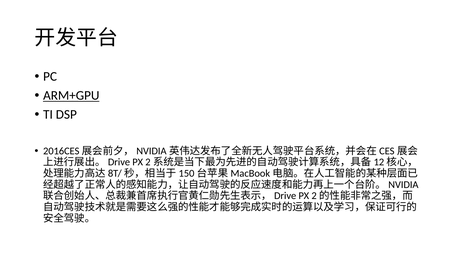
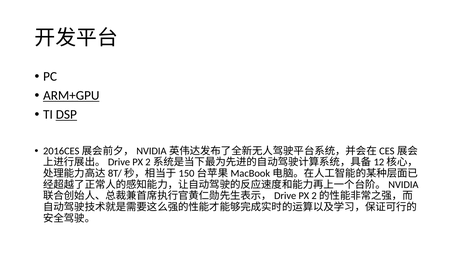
DSP underline: none -> present (66, 115)
